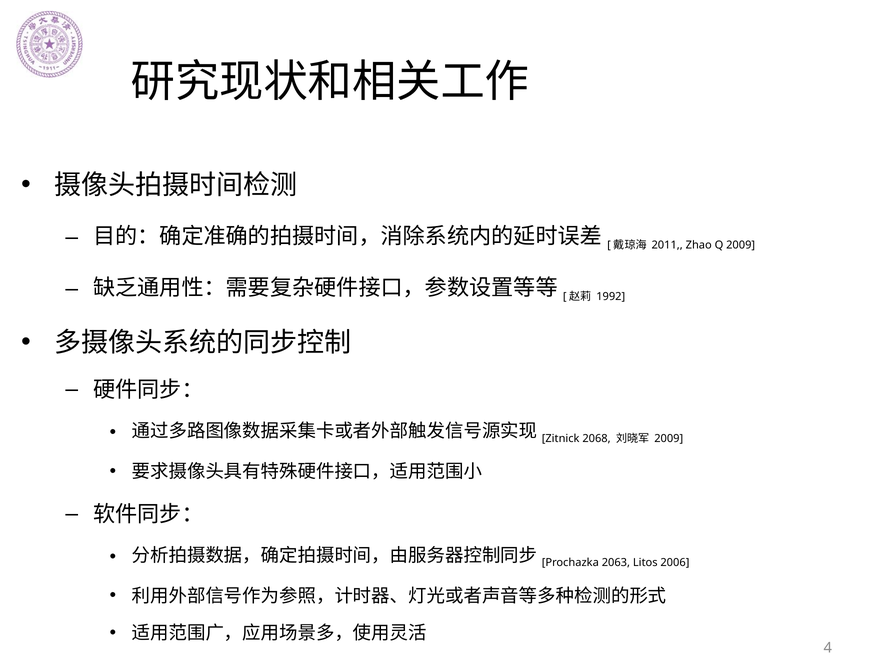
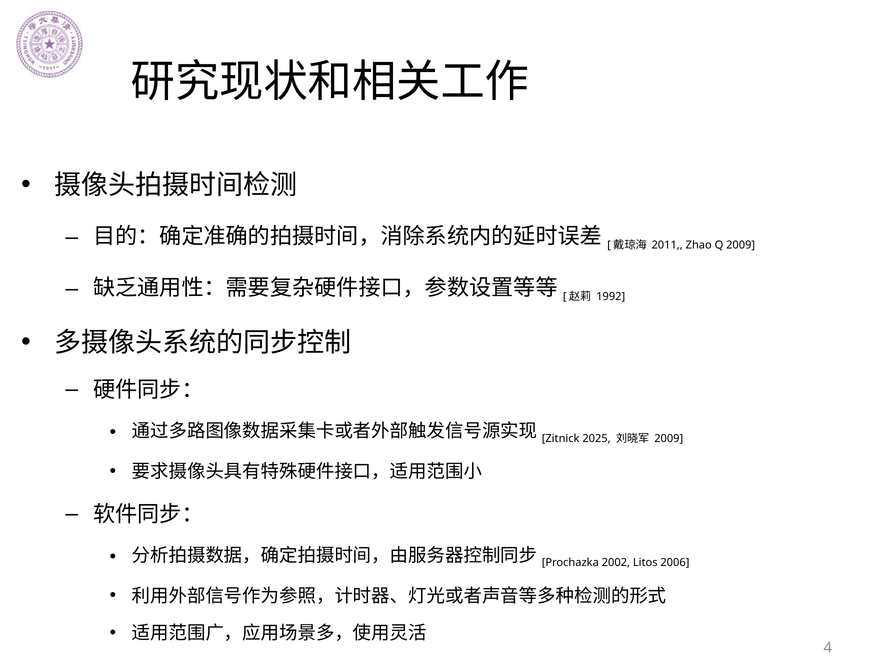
2068: 2068 -> 2025 (597, 438)
2063: 2063 -> 2002 (616, 563)
